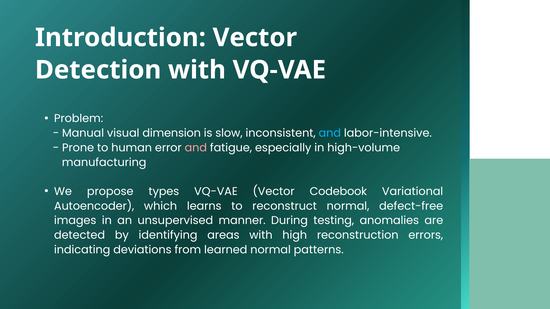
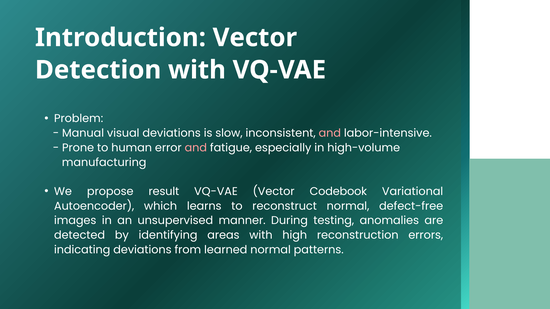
visual dimension: dimension -> deviations (172, 133)
and colour: light blue -> pink (330, 133)
types: types -> result (164, 192)
